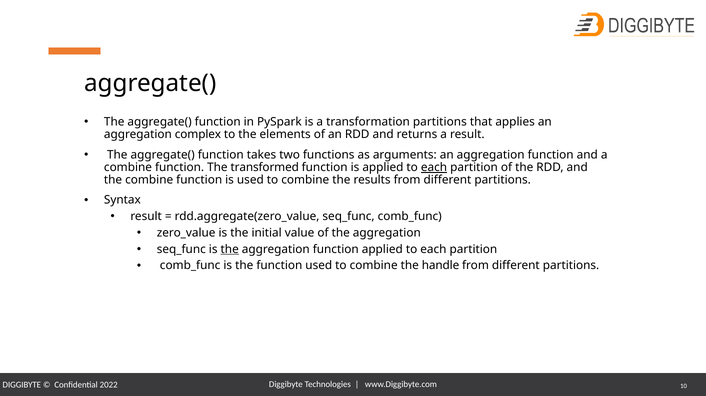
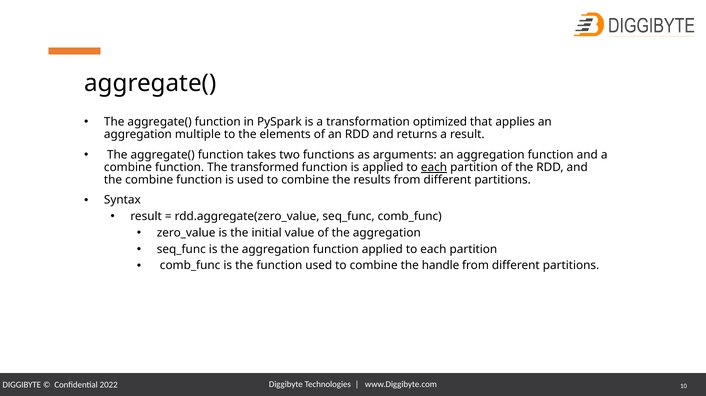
transformation partitions: partitions -> optimized (440, 122)
complex: complex -> multiple (198, 135)
the underline: present -> none (230, 249)
